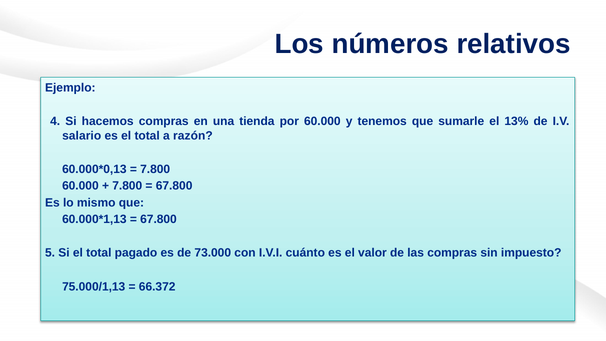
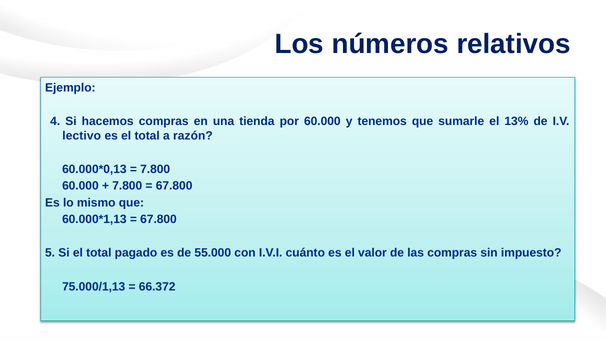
salario: salario -> lectivo (82, 136)
73.000: 73.000 -> 55.000 (213, 253)
